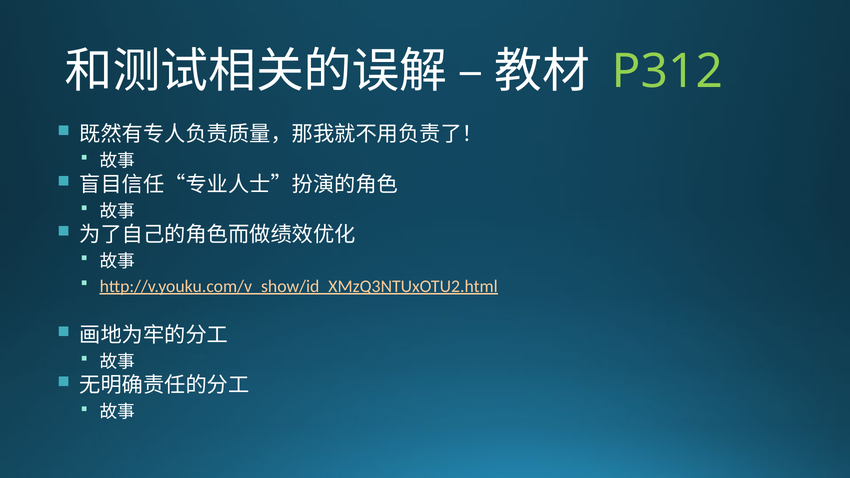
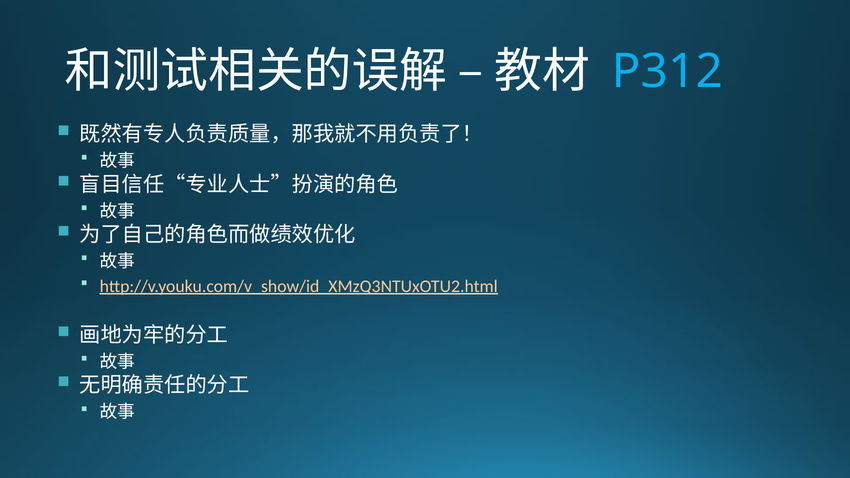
P312 colour: light green -> light blue (667, 71)
